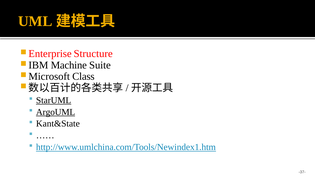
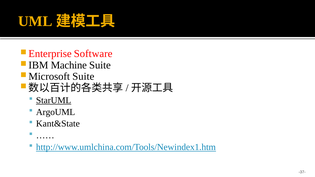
Structure: Structure -> Software (93, 54)
Class: Class -> Suite (83, 77)
ArgoUML underline: present -> none (56, 112)
